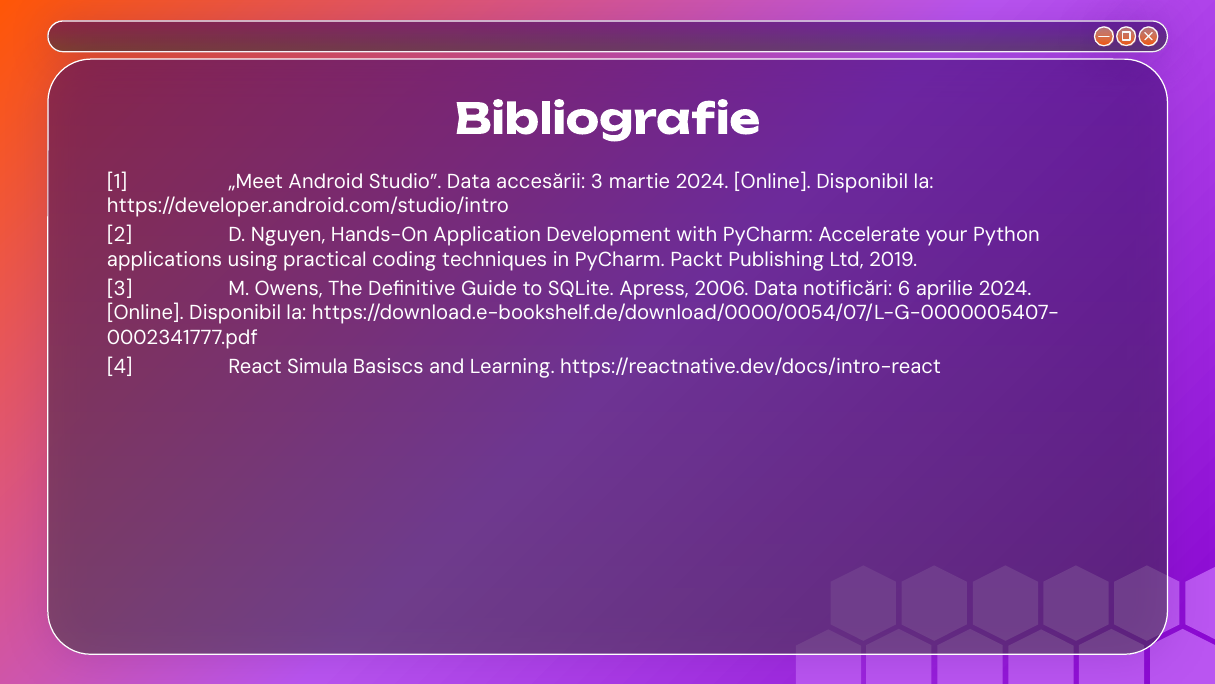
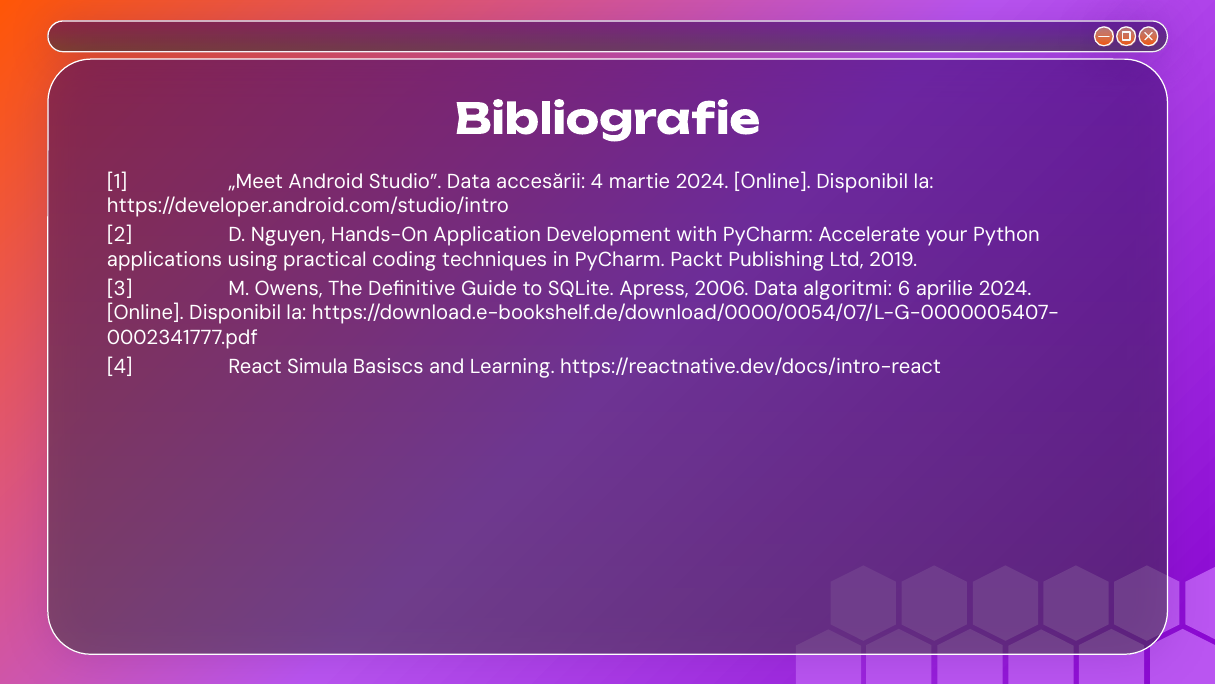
accesării 3: 3 -> 4 (597, 181)
notificări: notificări -> algoritmi (848, 289)
